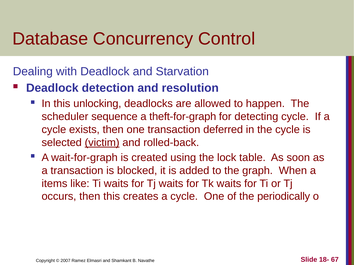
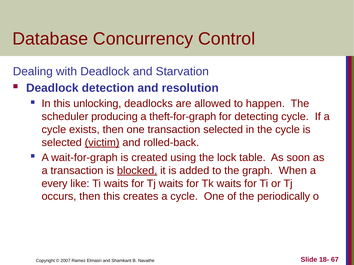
sequence: sequence -> producing (114, 117)
transaction deferred: deferred -> selected (223, 130)
blocked underline: none -> present (137, 171)
items: items -> every (55, 184)
